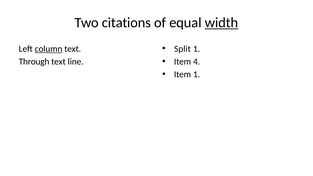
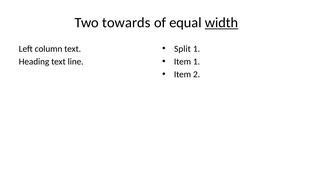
citations: citations -> towards (126, 23)
column underline: present -> none (49, 49)
Item 4: 4 -> 1 (197, 62)
Through: Through -> Heading (34, 62)
Item 1: 1 -> 2 (197, 74)
